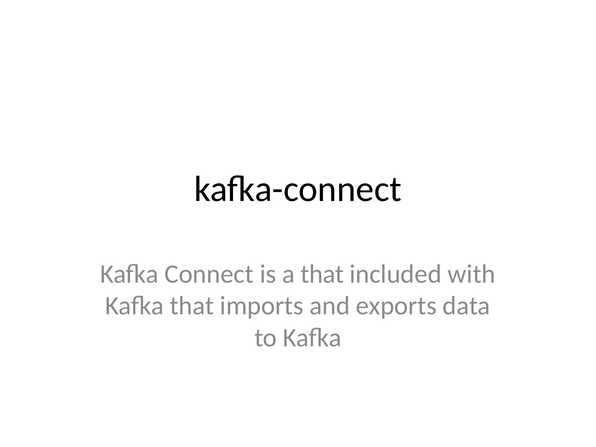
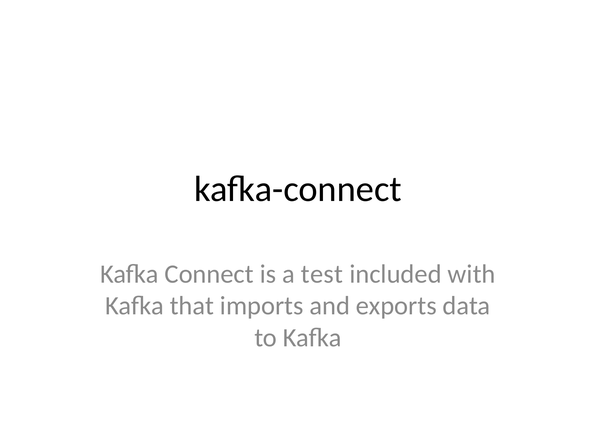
a that: that -> test (322, 274)
